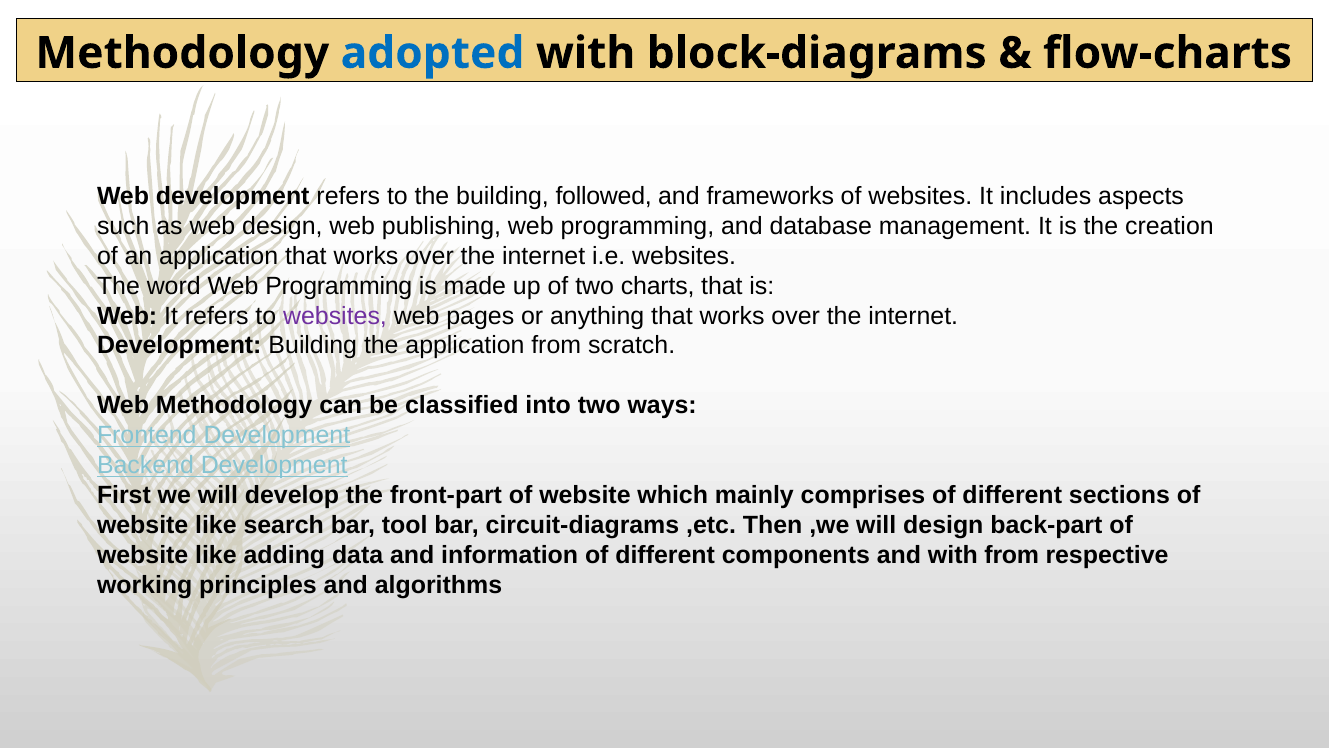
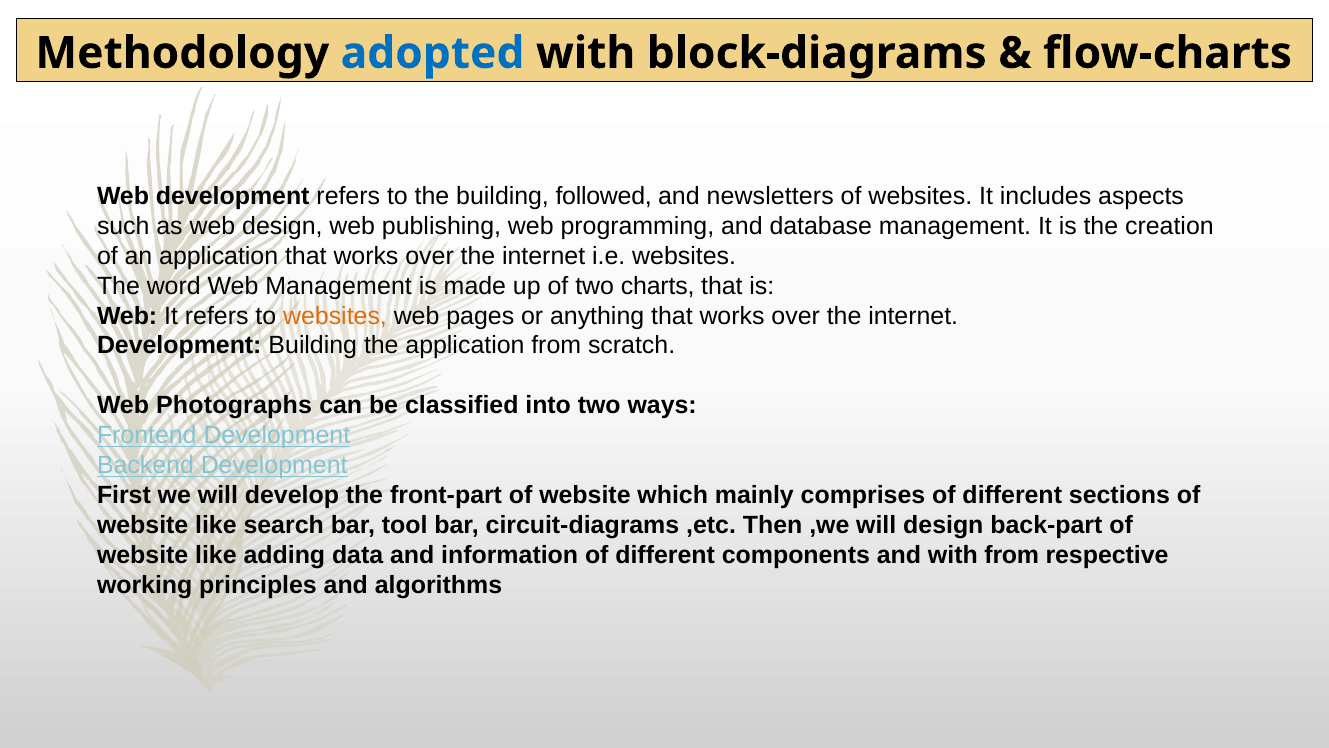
frameworks: frameworks -> newsletters (770, 196)
word Web Programming: Programming -> Management (339, 286)
websites colour: purple -> orange (335, 316)
Web Methodology: Methodology -> Photographs (234, 405)
